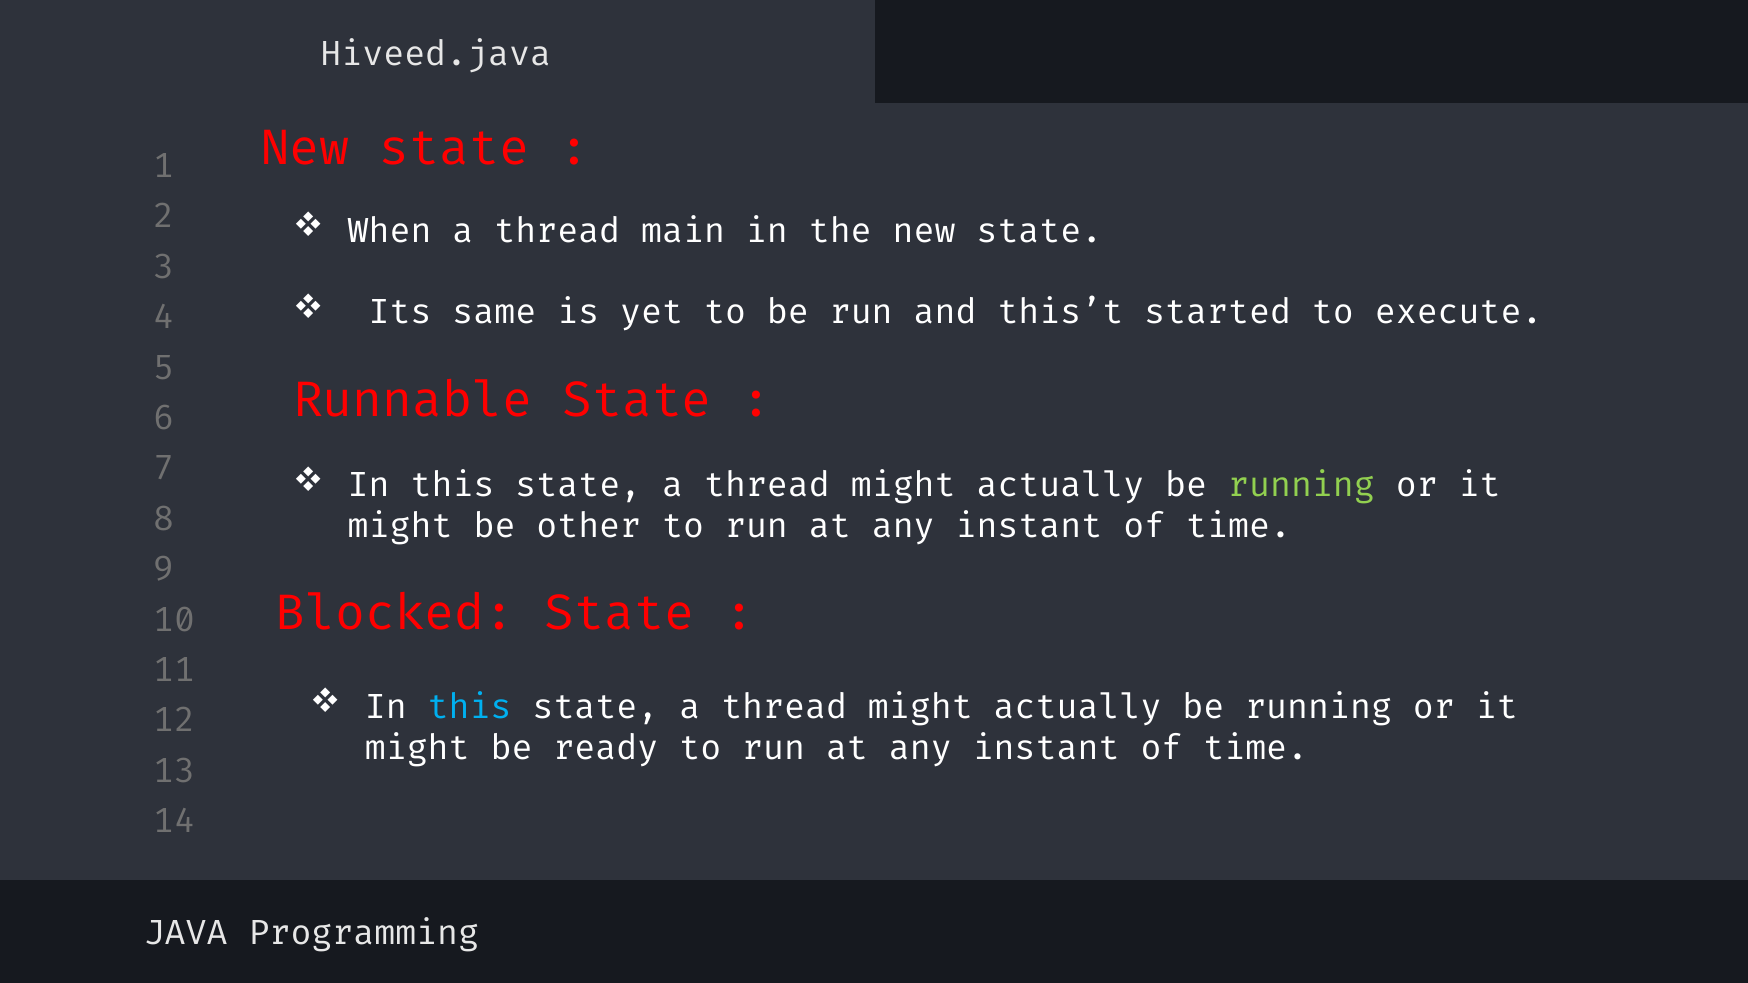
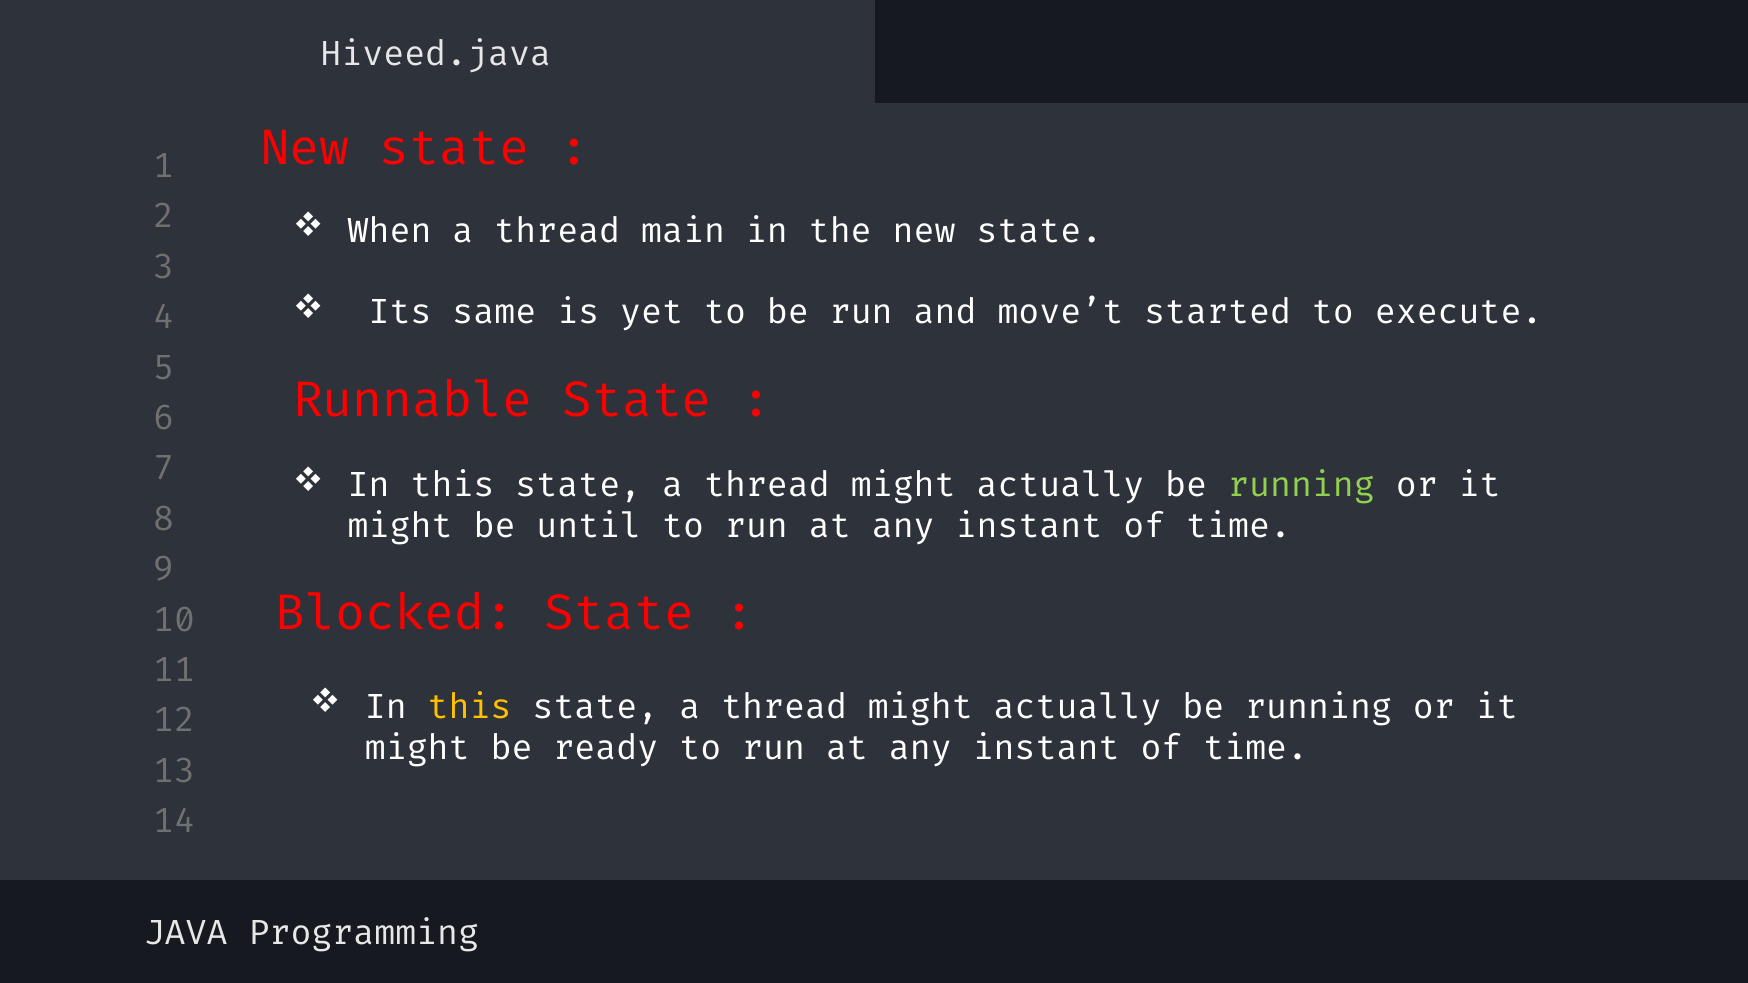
this’t: this’t -> move’t (1060, 313)
other: other -> until (589, 527)
this colour: light blue -> yellow (470, 707)
